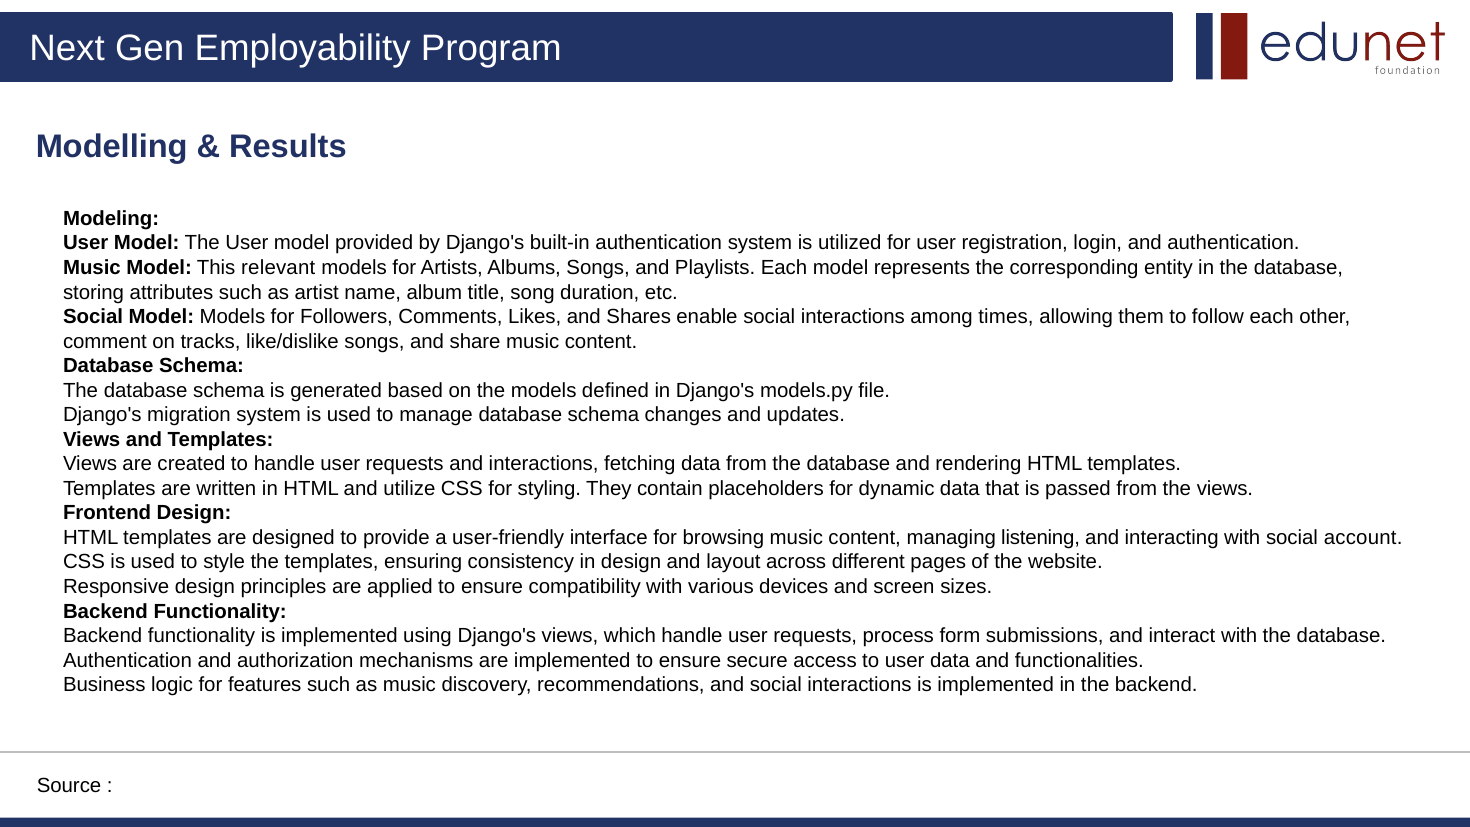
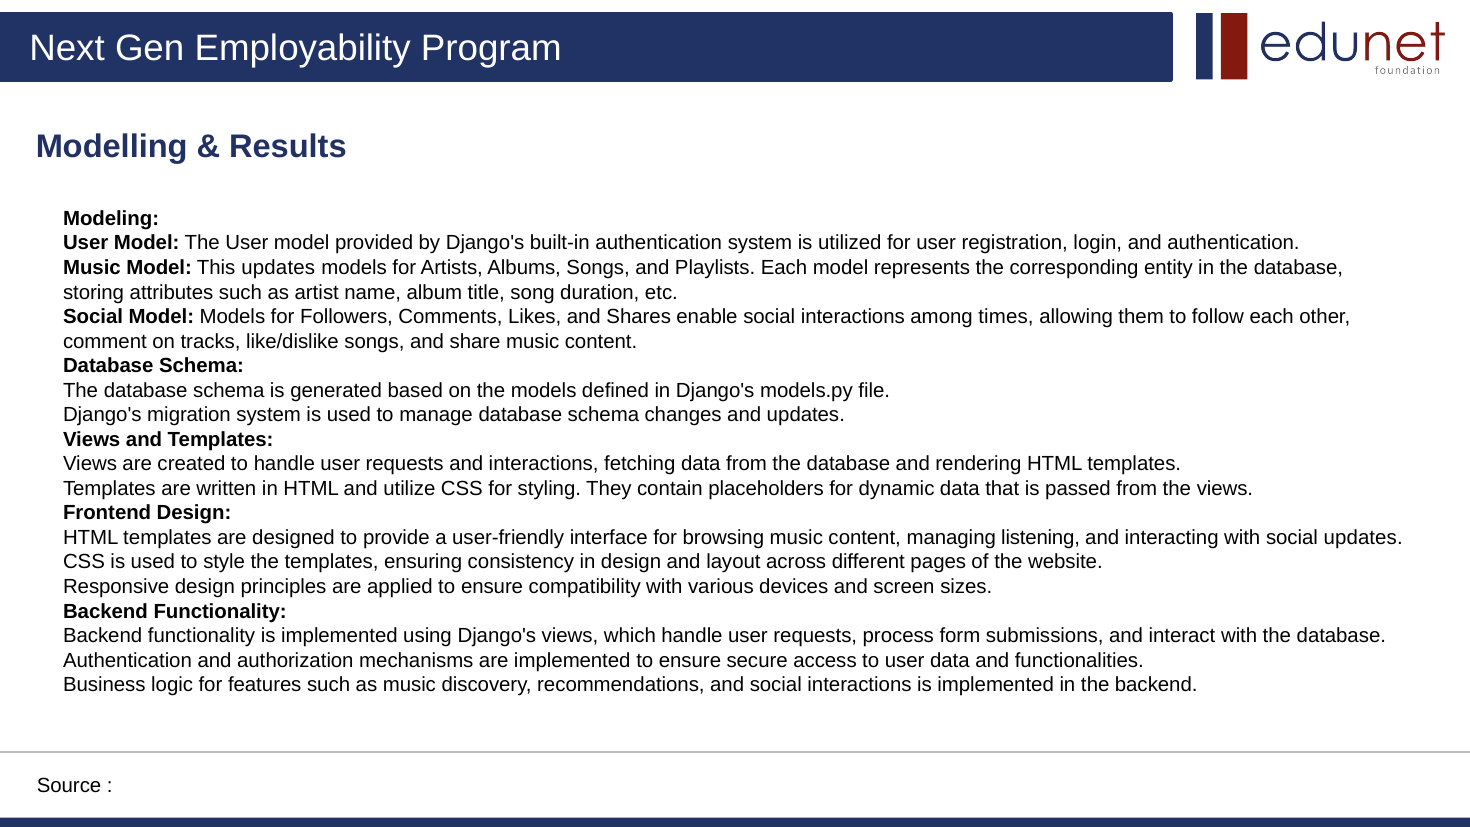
This relevant: relevant -> updates (278, 268)
social account: account -> updates (1363, 538)
